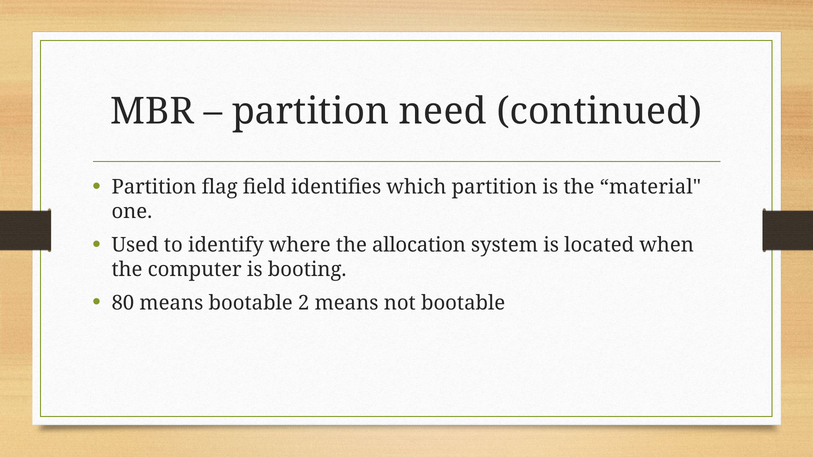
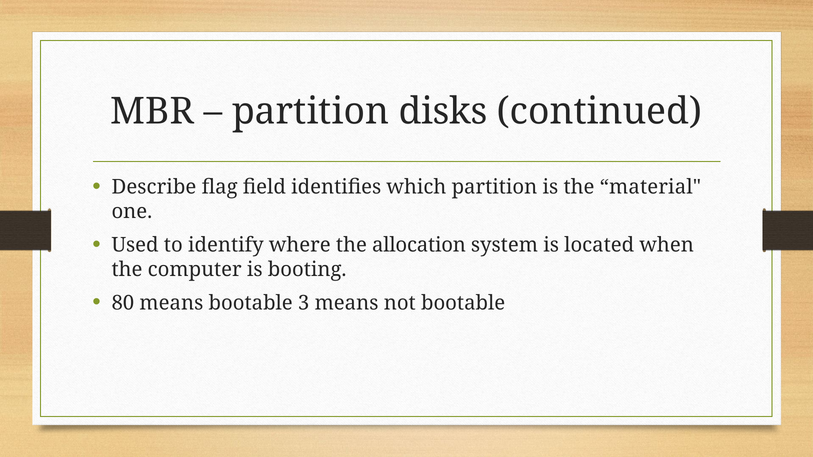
need: need -> disks (443, 112)
Partition: Partition -> Describe (154, 187)
2: 2 -> 3 (304, 303)
